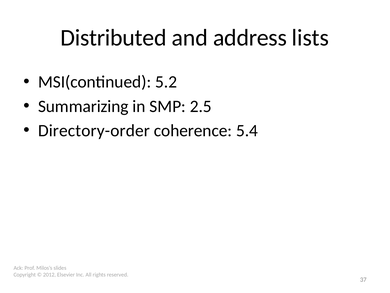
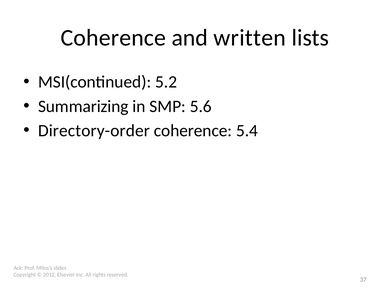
Distributed: Distributed -> Coherence (113, 38)
address: address -> written (250, 38)
2.5: 2.5 -> 5.6 (201, 106)
